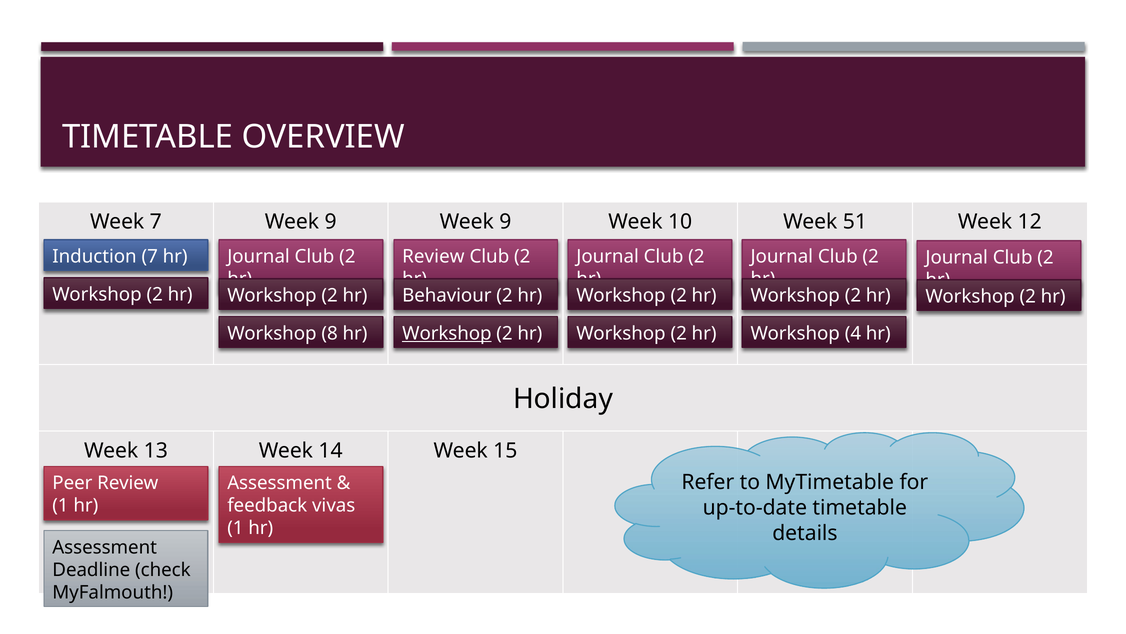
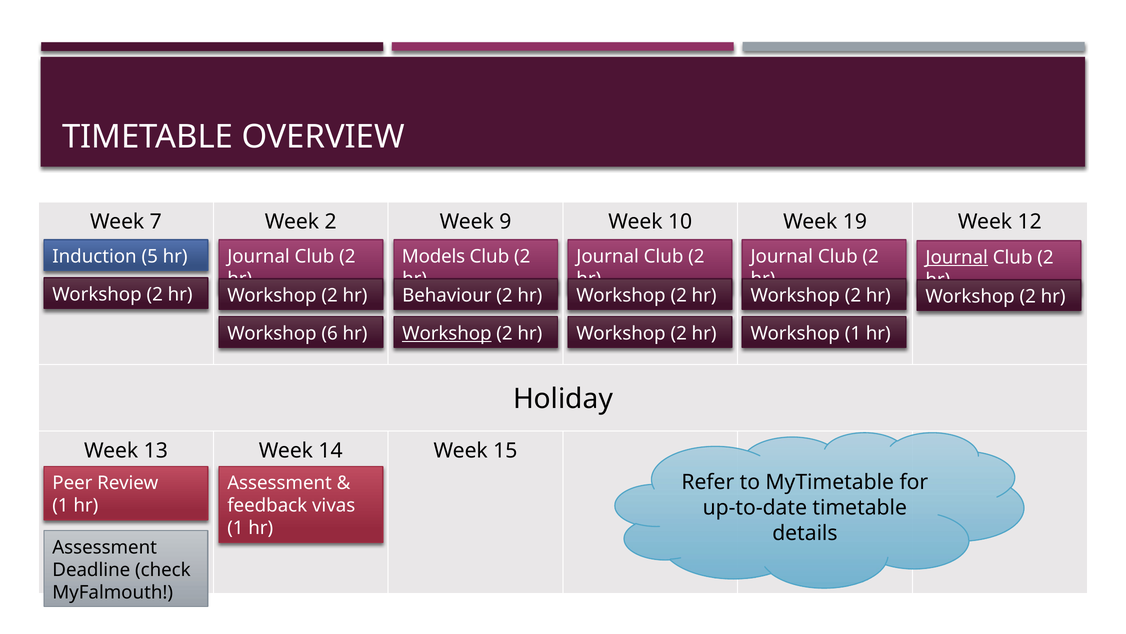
7 Week 9: 9 -> 2 (331, 221)
51: 51 -> 19 (855, 221)
Induction 7: 7 -> 5 (150, 256)
Review: Review -> Models (434, 256)
Journal underline: none -> present (957, 257)
8: 8 -> 6 (330, 333)
Workshop 4: 4 -> 1 (853, 333)
